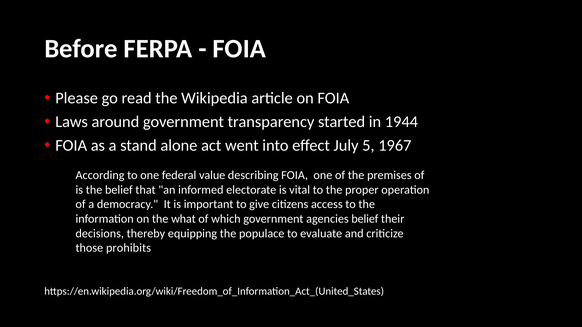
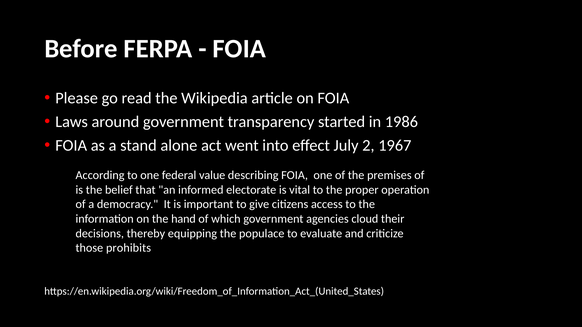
1944: 1944 -> 1986 (401, 122)
5: 5 -> 2 (368, 146)
what: what -> hand (183, 219)
agencies belief: belief -> cloud (365, 219)
